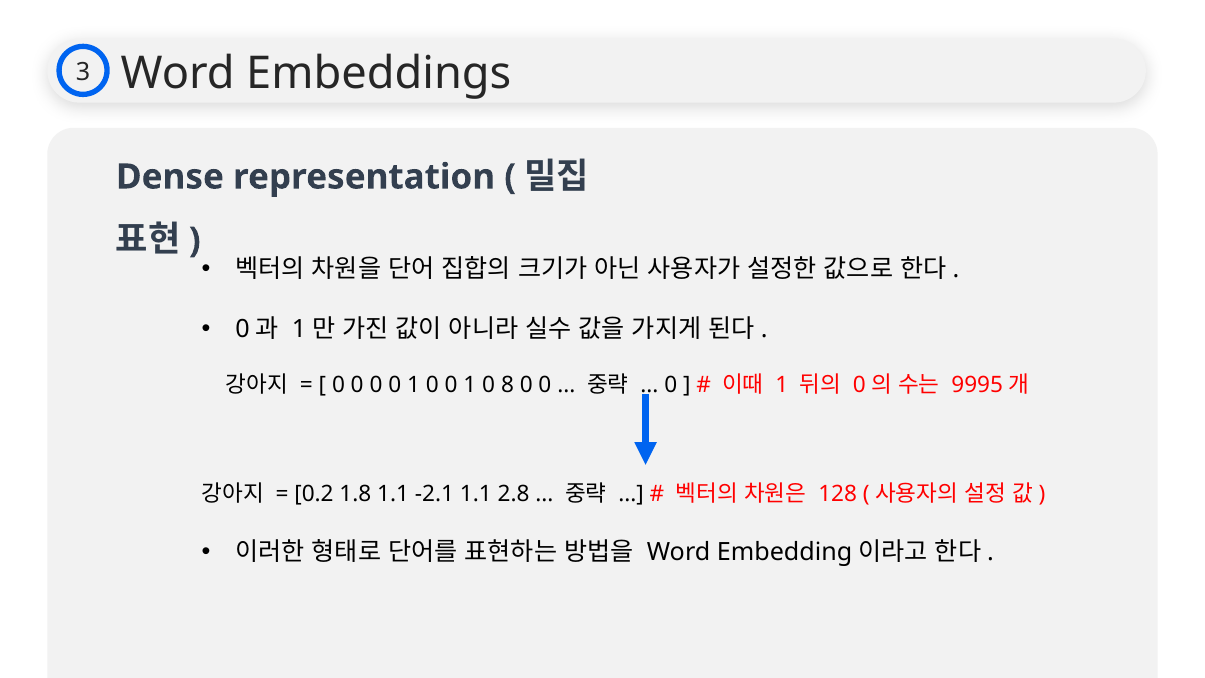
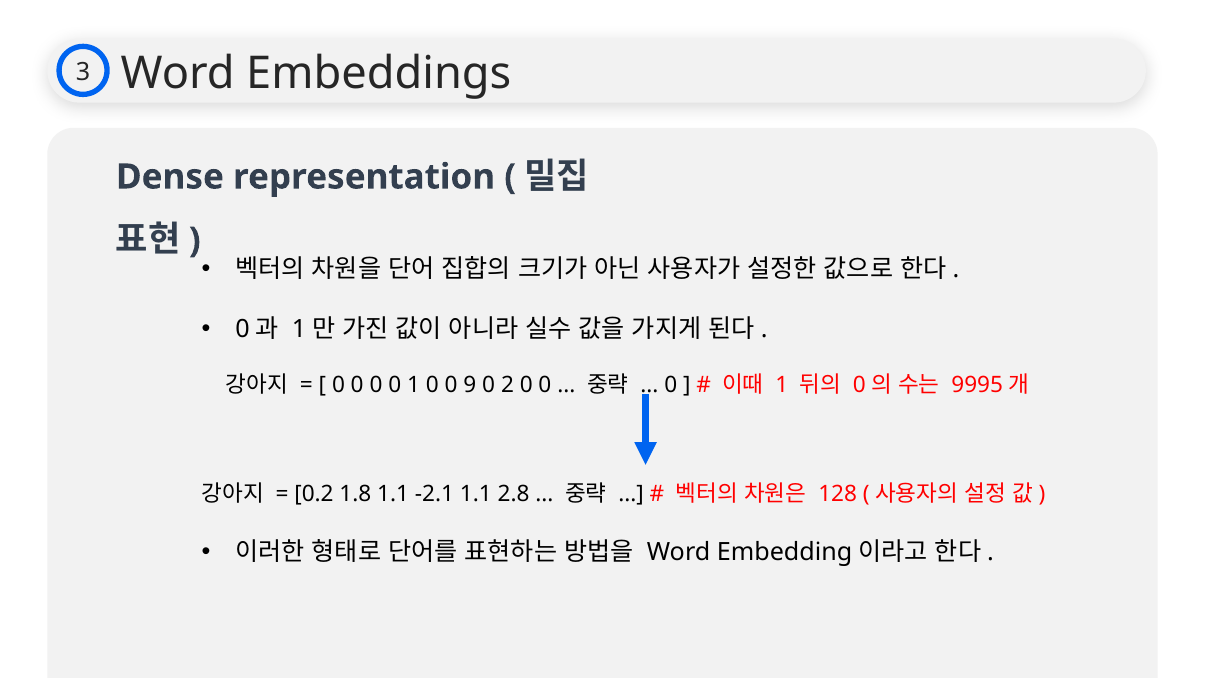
1 0 0 1: 1 -> 9 (470, 385)
8: 8 -> 2 (507, 385)
